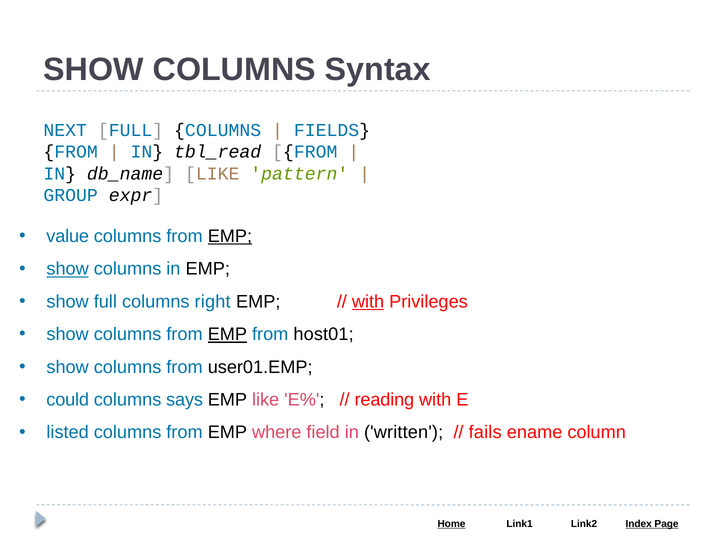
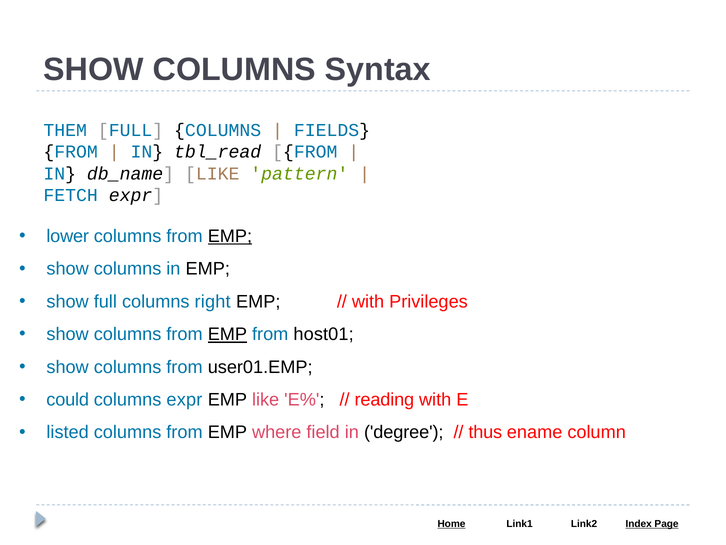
NEXT: NEXT -> THEM (65, 130)
GROUP: GROUP -> FETCH (71, 195)
value: value -> lower (68, 236)
show underline: present -> none (68, 269)
with underline: present -> none (368, 301)
columns says: says -> expr (184, 399)
written: written -> degree (404, 432)
fails: fails -> thus (485, 432)
